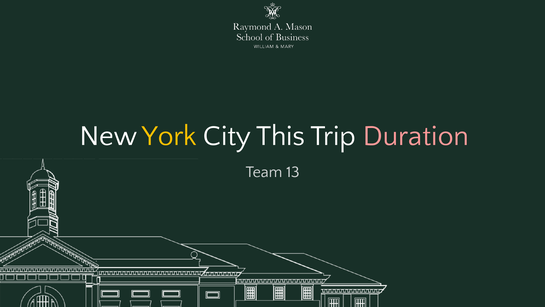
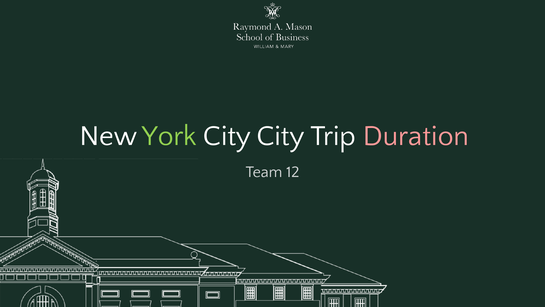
York colour: yellow -> light green (169, 135)
City This: This -> City (280, 135)
13: 13 -> 12 (293, 172)
